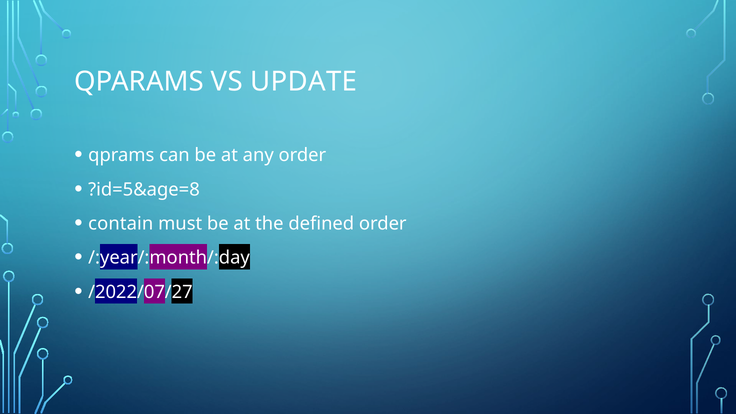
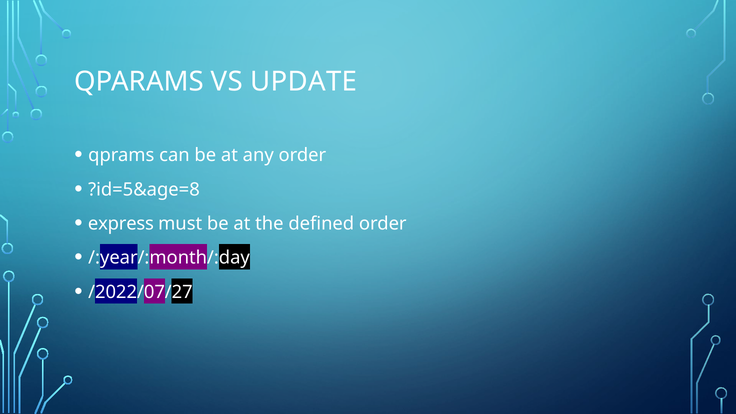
contain: contain -> express (121, 224)
